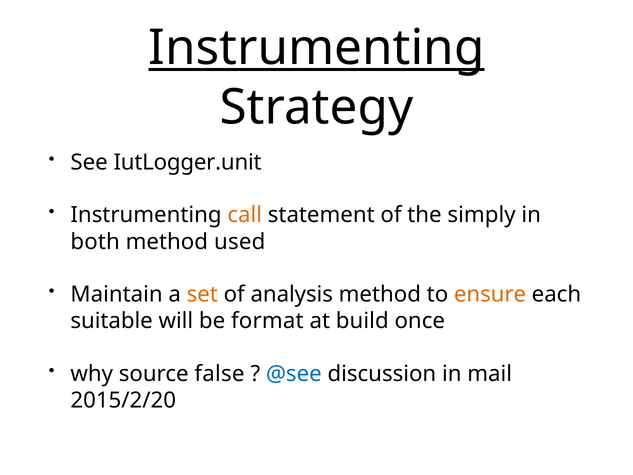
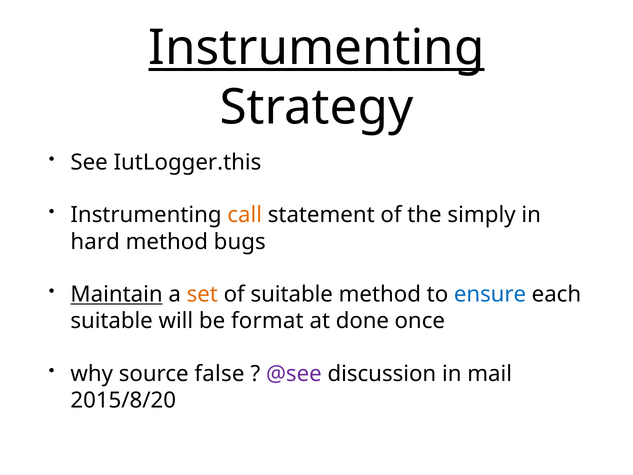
IutLogger.unit: IutLogger.unit -> IutLogger.this (187, 162)
both: both -> hard (95, 242)
used: used -> bugs (240, 242)
Maintain underline: none -> present (117, 294)
of analysis: analysis -> suitable (292, 294)
ensure colour: orange -> blue (490, 294)
build: build -> done (362, 321)
@see colour: blue -> purple (294, 374)
2015/2/20: 2015/2/20 -> 2015/8/20 (123, 400)
